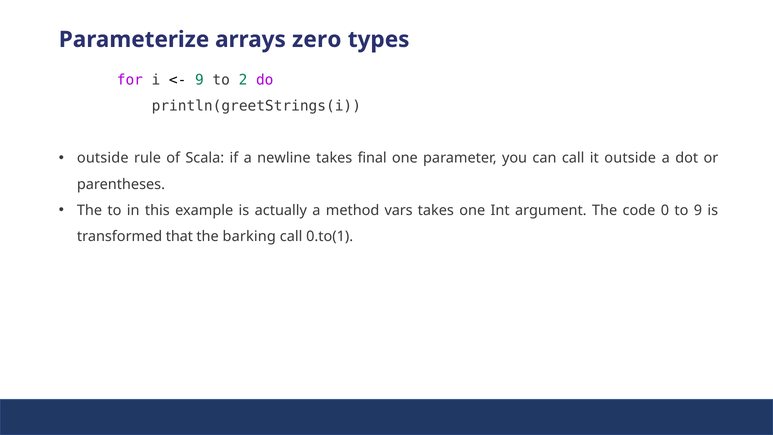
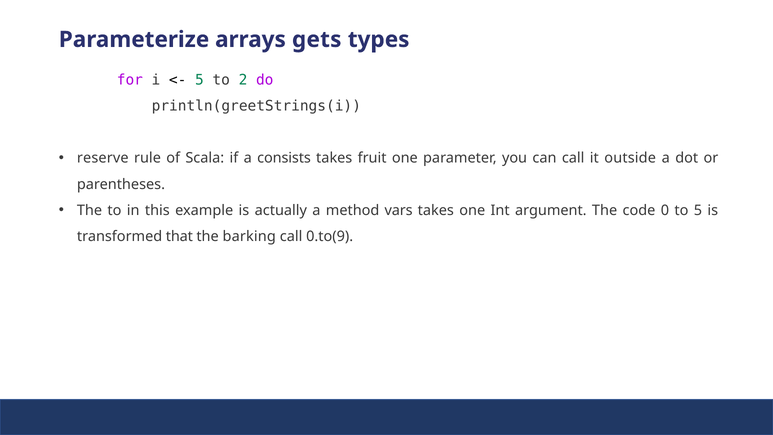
zero: zero -> gets (317, 40)
9: 9 -> 5 (199, 80)
outside: outside -> reserve (103, 158)
newline: newline -> consists (284, 158)
final: final -> fruit (372, 158)
to 9: 9 -> 5 (698, 210)
0.to(1: 0.to(1 -> 0.to(9 (330, 236)
